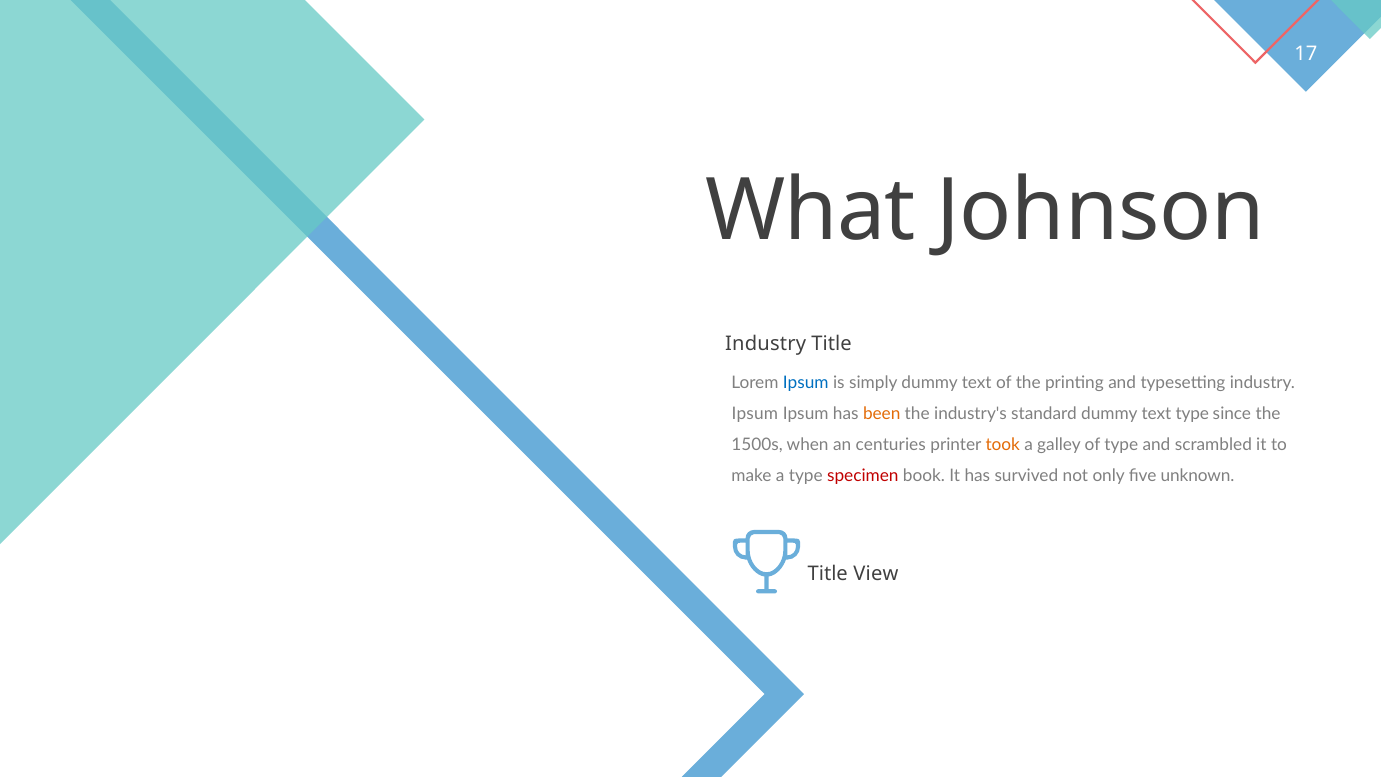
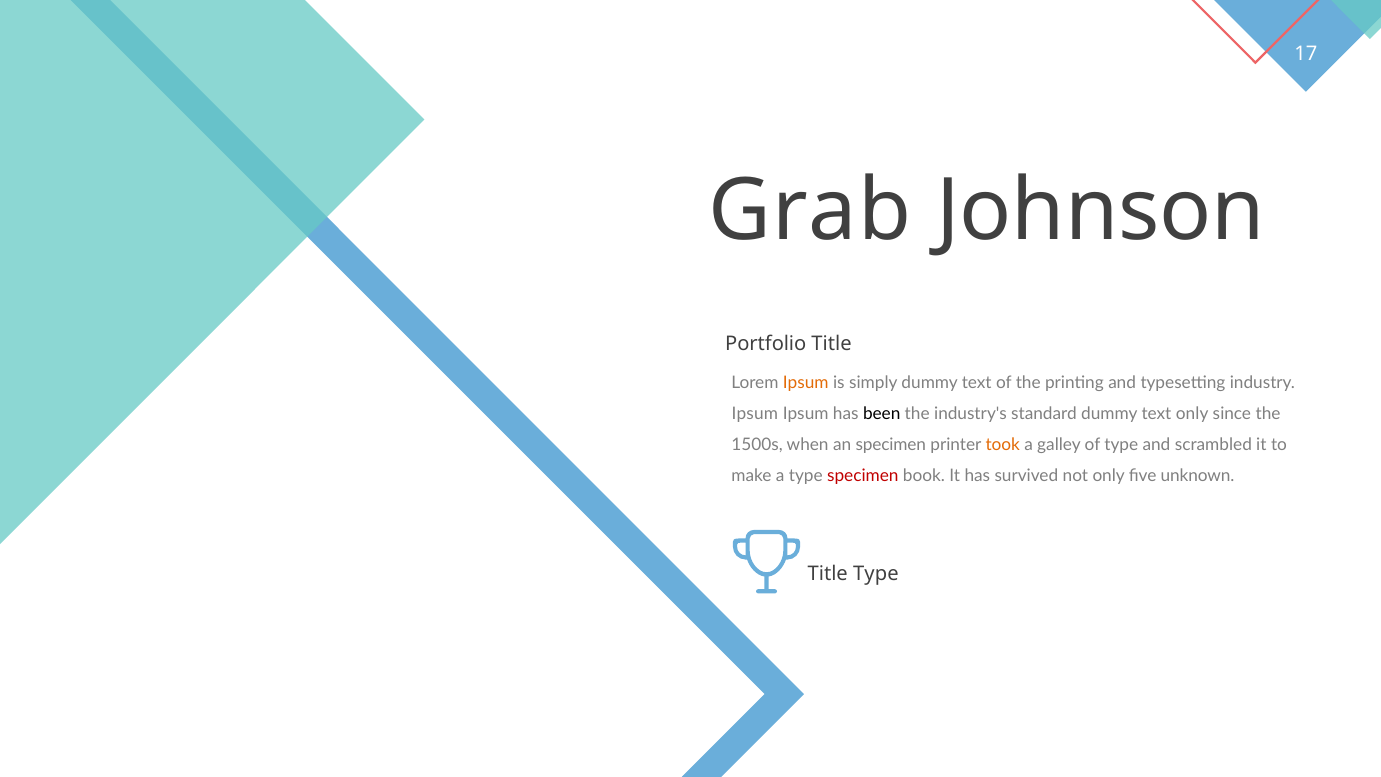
What: What -> Grab (810, 211)
Industry: Industry -> Portfolio (766, 344)
Ipsum colour: blue -> orange (806, 382)
been colour: orange -> black (882, 413)
text type: type -> only (1192, 413)
an centuries: centuries -> specimen (891, 444)
Title View: View -> Type (876, 574)
